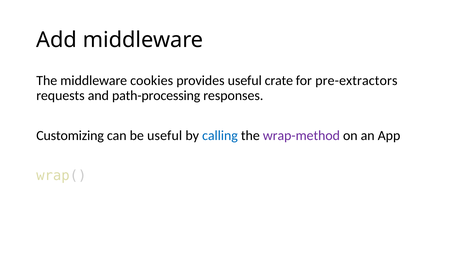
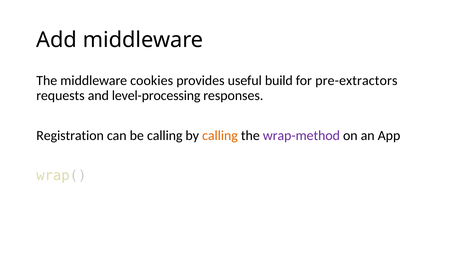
crate: crate -> build (279, 80)
path-processing: path-processing -> level-processing (156, 95)
Customizing: Customizing -> Registration (70, 135)
be useful: useful -> calling (165, 135)
calling colour: blue -> orange (220, 135)
